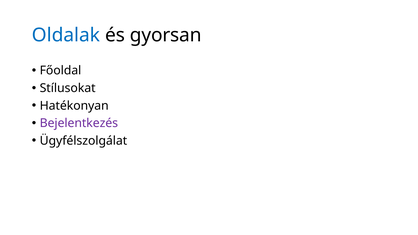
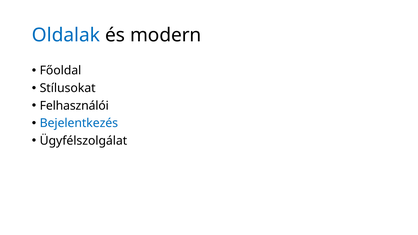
gyorsan: gyorsan -> modern (166, 35)
Hatékonyan: Hatékonyan -> Felhasználói (74, 106)
Bejelentkezés colour: purple -> blue (79, 123)
